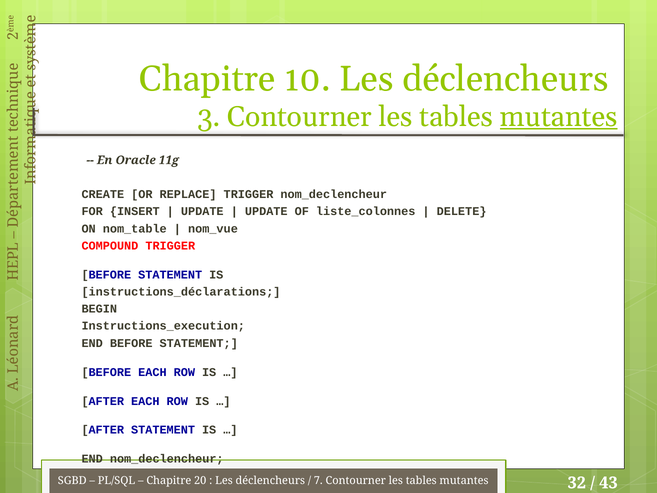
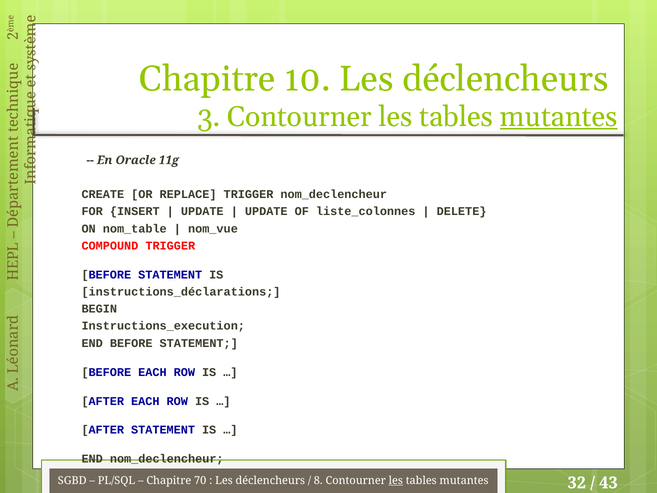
20: 20 -> 70 (200, 480)
7: 7 -> 8 (318, 480)
les underline: none -> present (396, 480)
